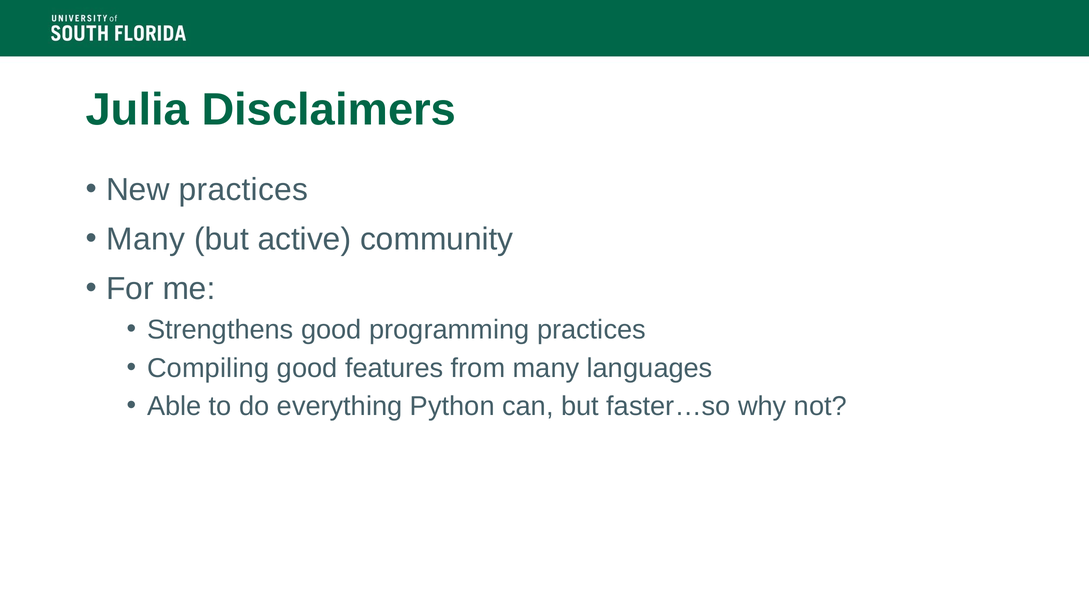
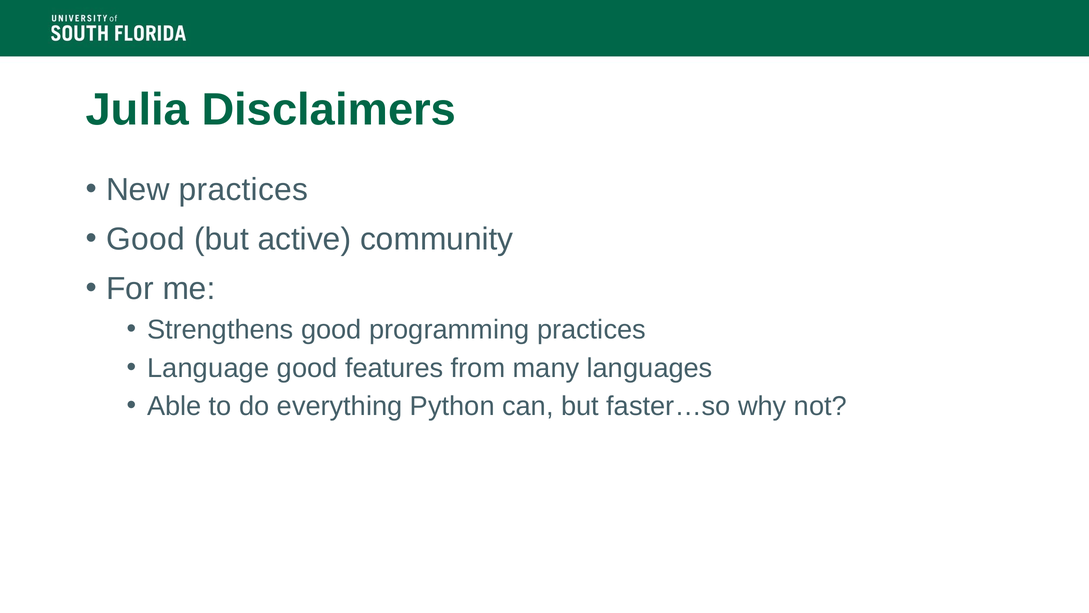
Many: Many -> Good (146, 239)
Compiling: Compiling -> Language (208, 368)
